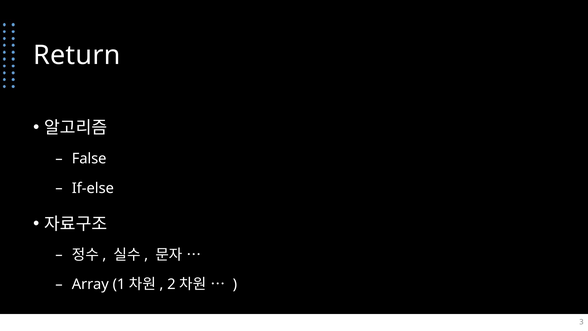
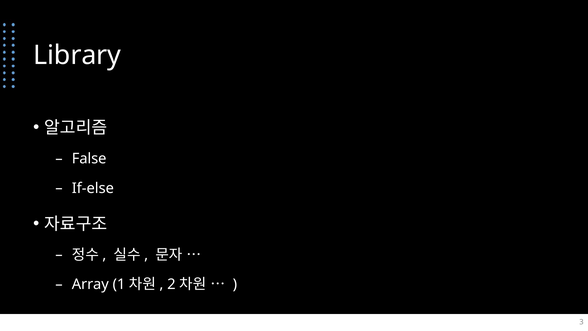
Return: Return -> Library (77, 55)
